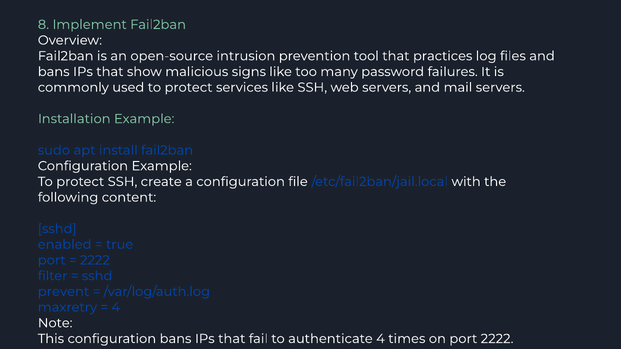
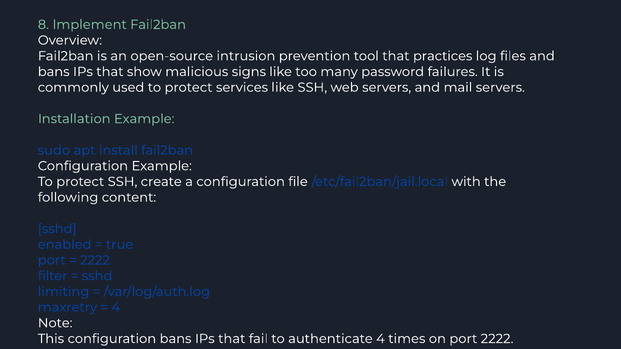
prevent: prevent -> limiting (64, 292)
